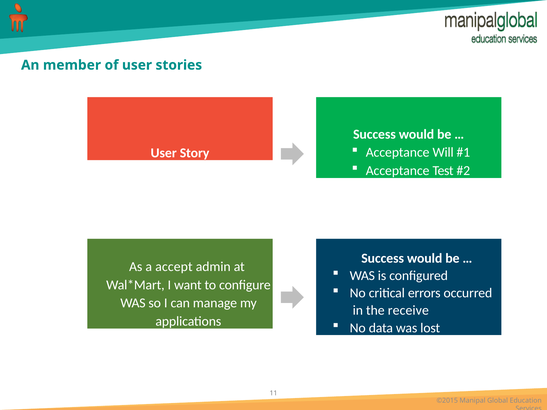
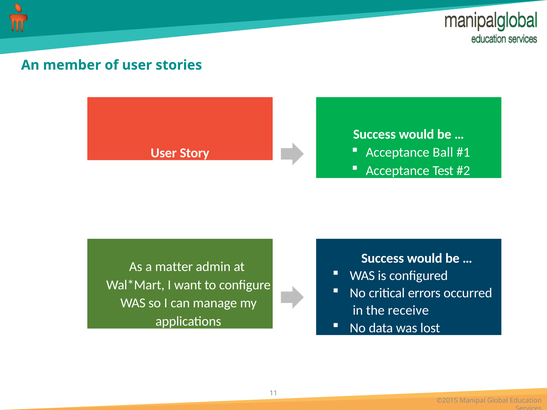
Will: Will -> Ball (443, 153)
accept: accept -> matter (174, 267)
